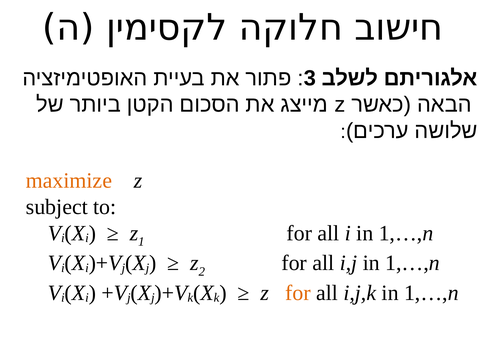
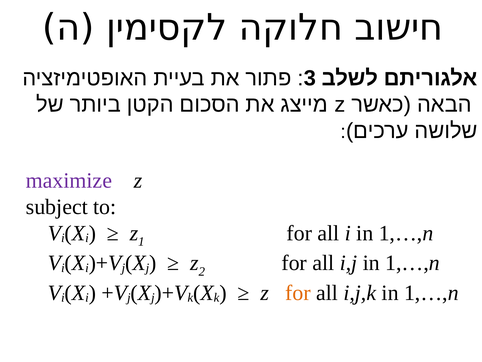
maximize colour: orange -> purple (69, 180)
